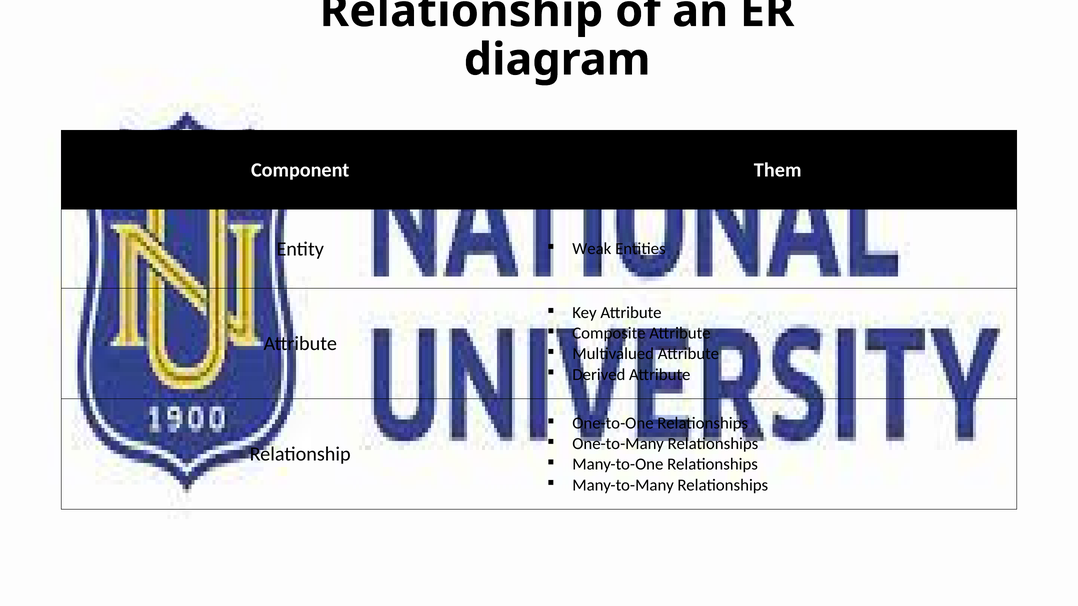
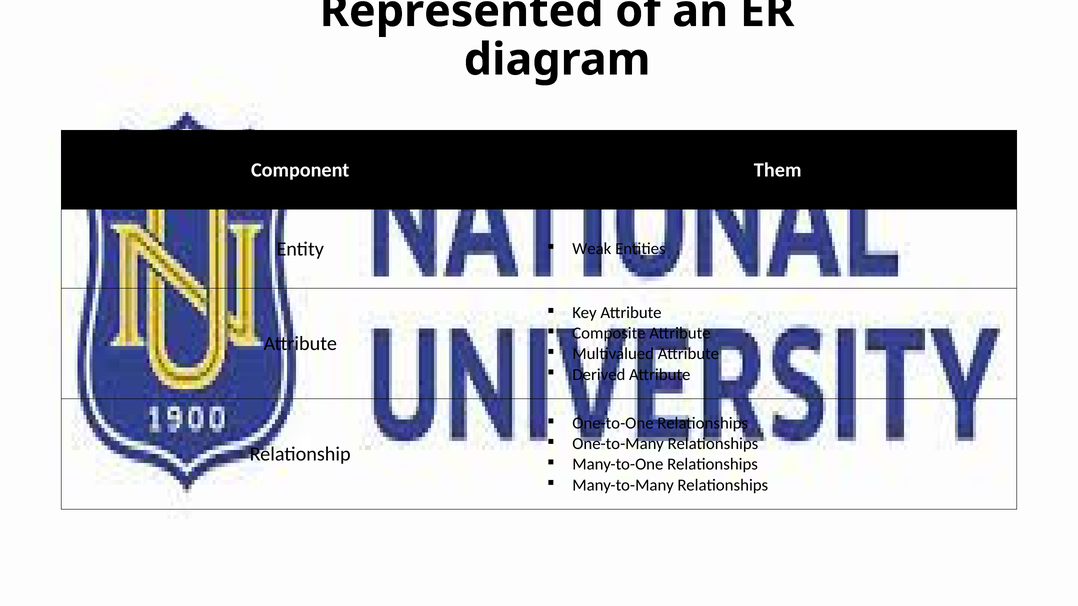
Relationship: Relationship -> Represented (462, 11)
